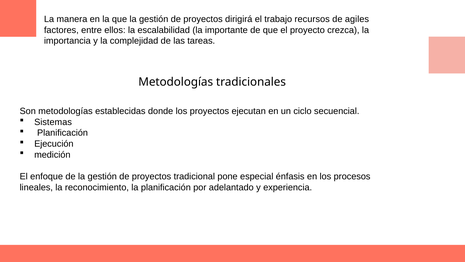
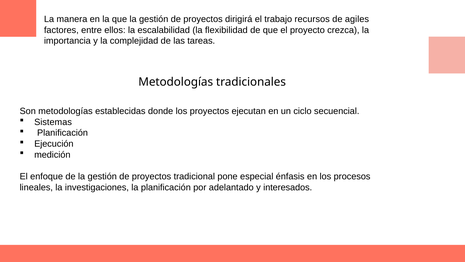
importante: importante -> flexibilidad (226, 30)
reconocimiento: reconocimiento -> investigaciones (97, 187)
experiencia: experiencia -> interesados (288, 187)
